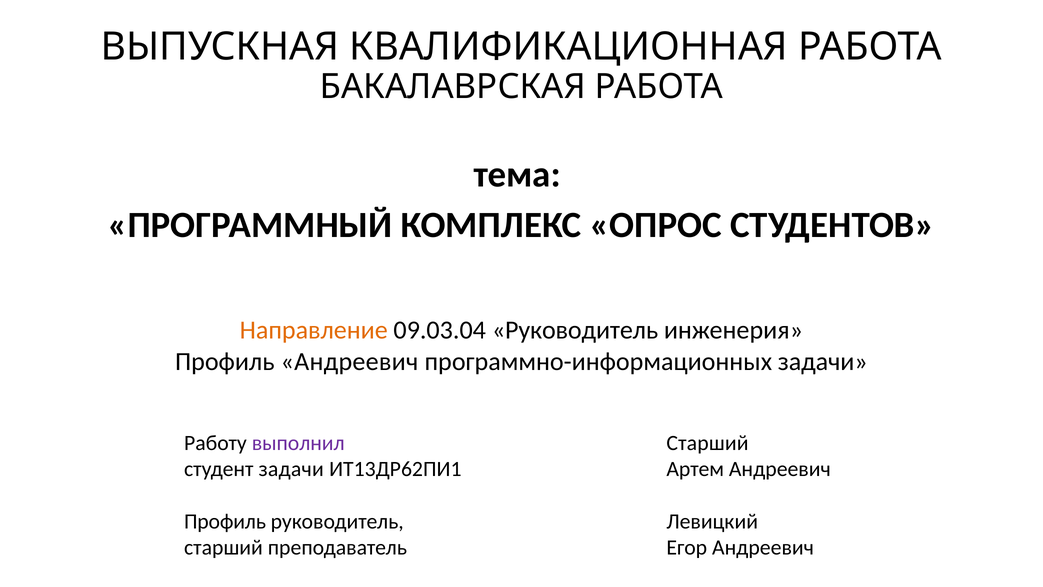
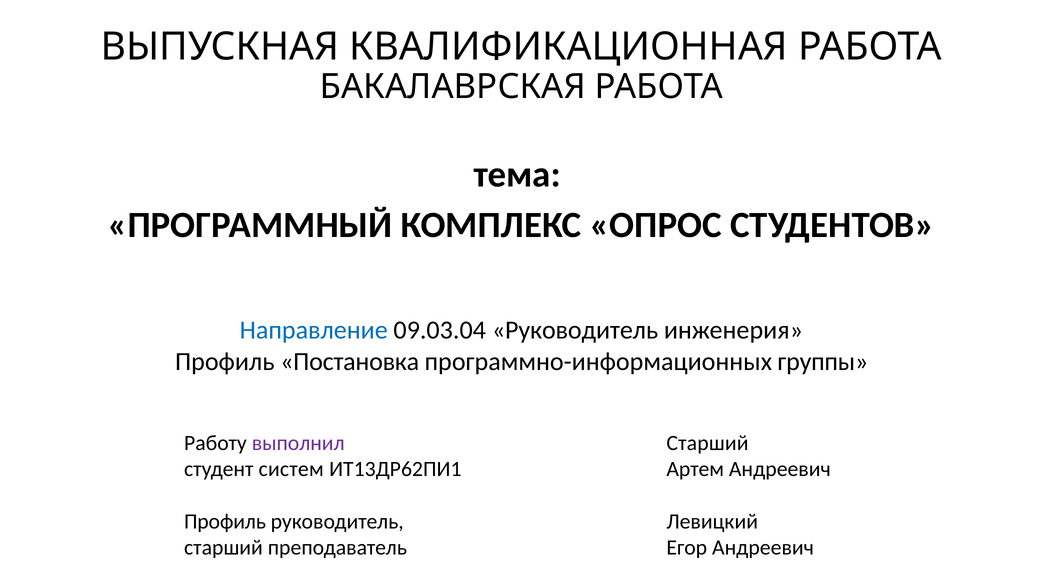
Направление colour: orange -> blue (314, 330)
Профиль Андреевич: Андреевич -> Постановка (350, 361)
программно-информационных задачи: задачи -> группы (823, 361)
студент задачи: задачи -> систем (291, 469)
